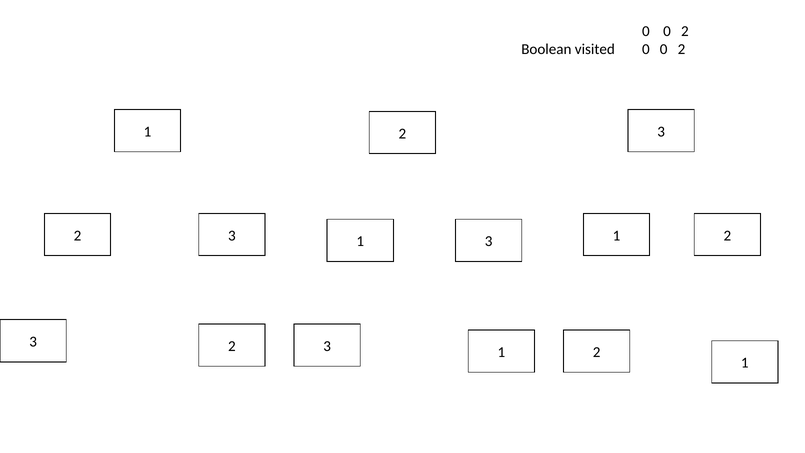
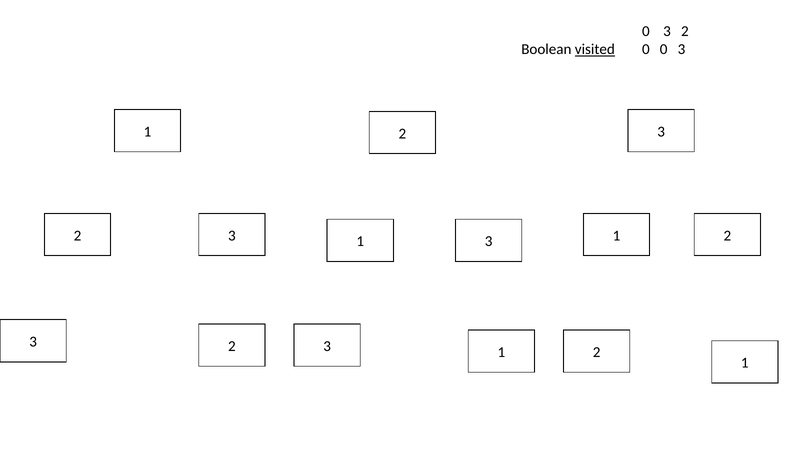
0: 0 -> 3 (667, 31)
visited underline: none -> present (595, 49)
2: 2 -> 3 (682, 49)
